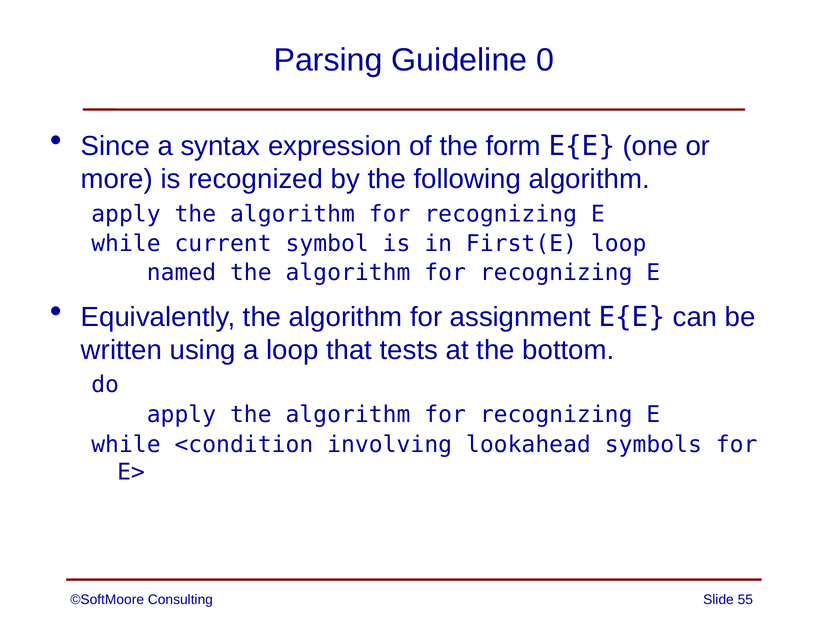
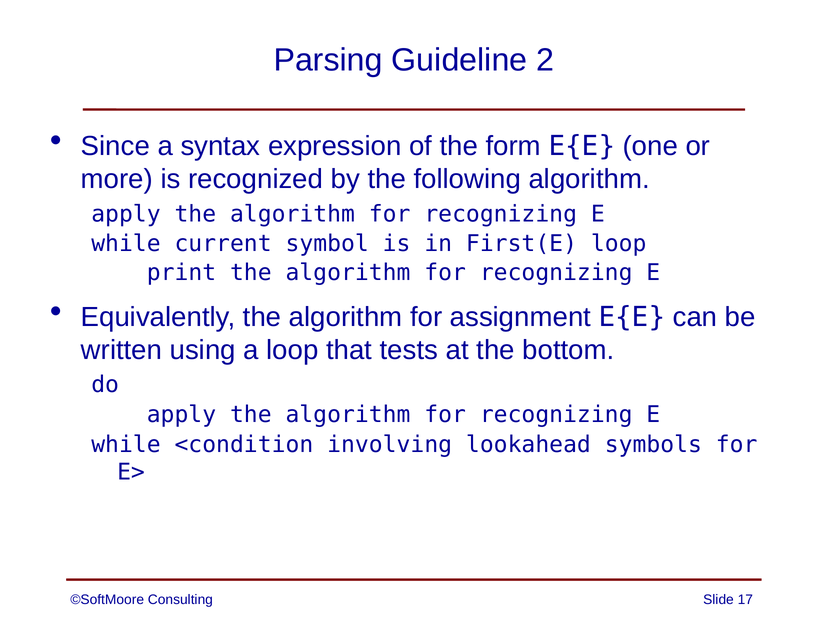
0: 0 -> 2 (545, 60)
named: named -> print (181, 273)
55: 55 -> 17 (745, 600)
